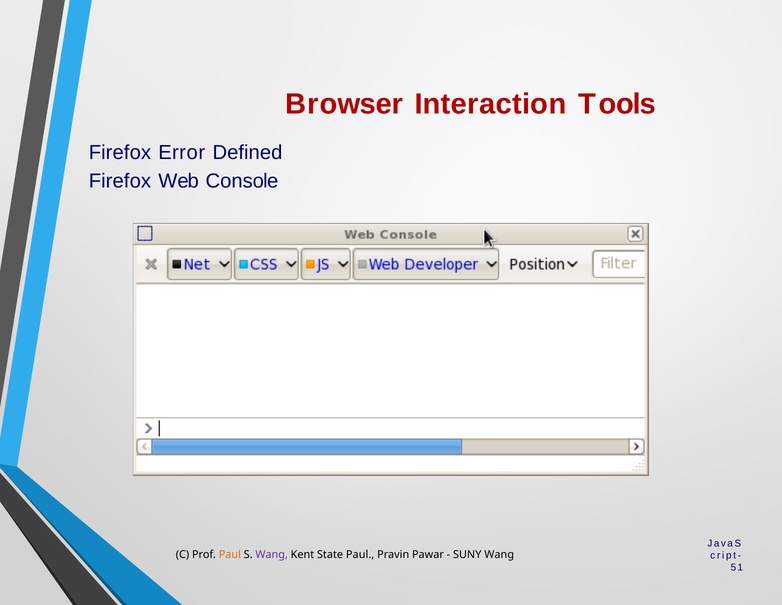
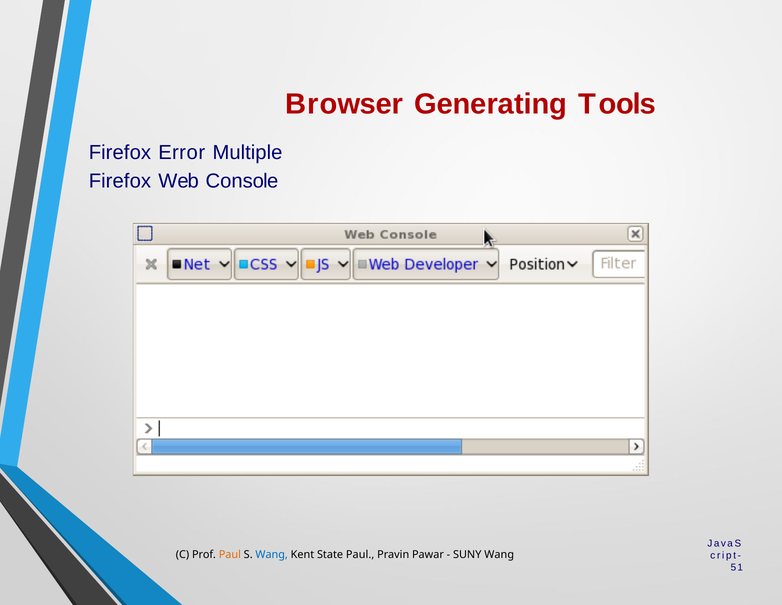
Interaction: Interaction -> Generating (491, 104)
Defined: Defined -> Multiple (247, 152)
Wang colour: purple -> blue (272, 554)
